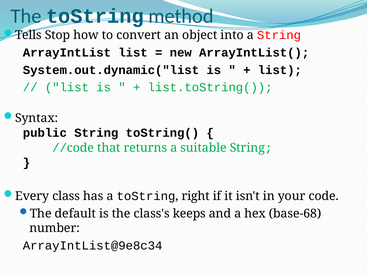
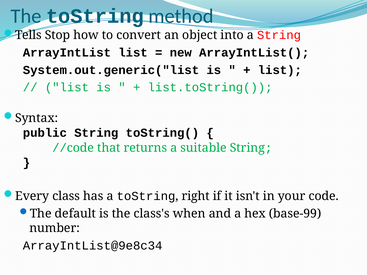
System.out.dynamic("list: System.out.dynamic("list -> System.out.generic("list (111, 70)
keeps: keeps -> when (189, 214)
base-68: base-68 -> base-99 (295, 214)
